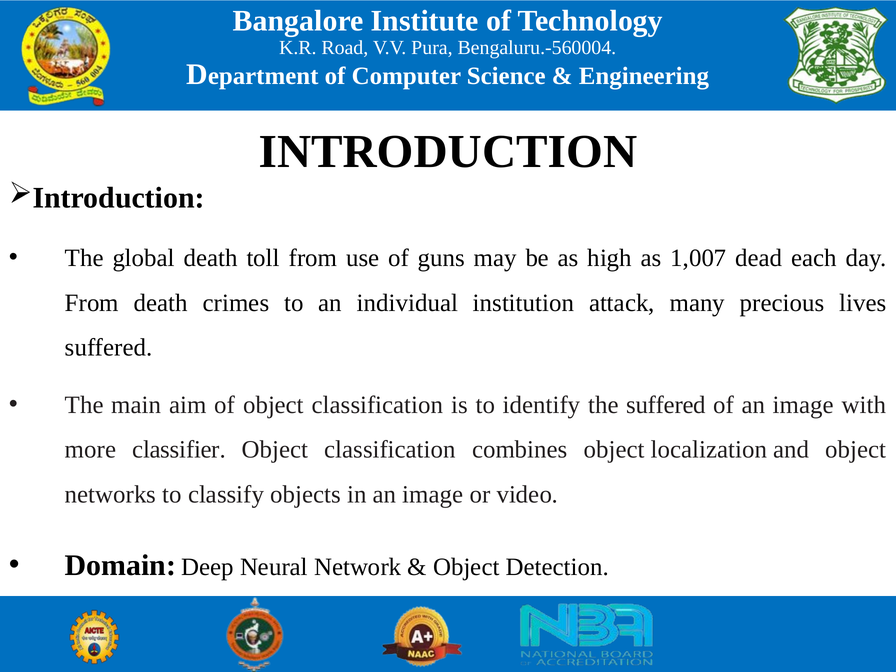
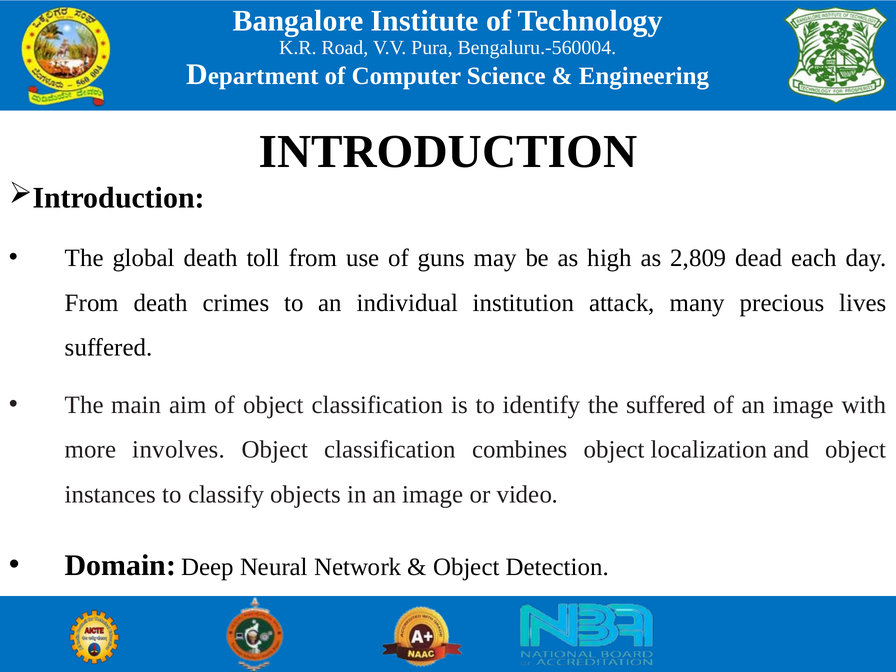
1,007: 1,007 -> 2,809 (698, 258)
classifier: classifier -> involves (179, 450)
networks: networks -> instances (111, 495)
